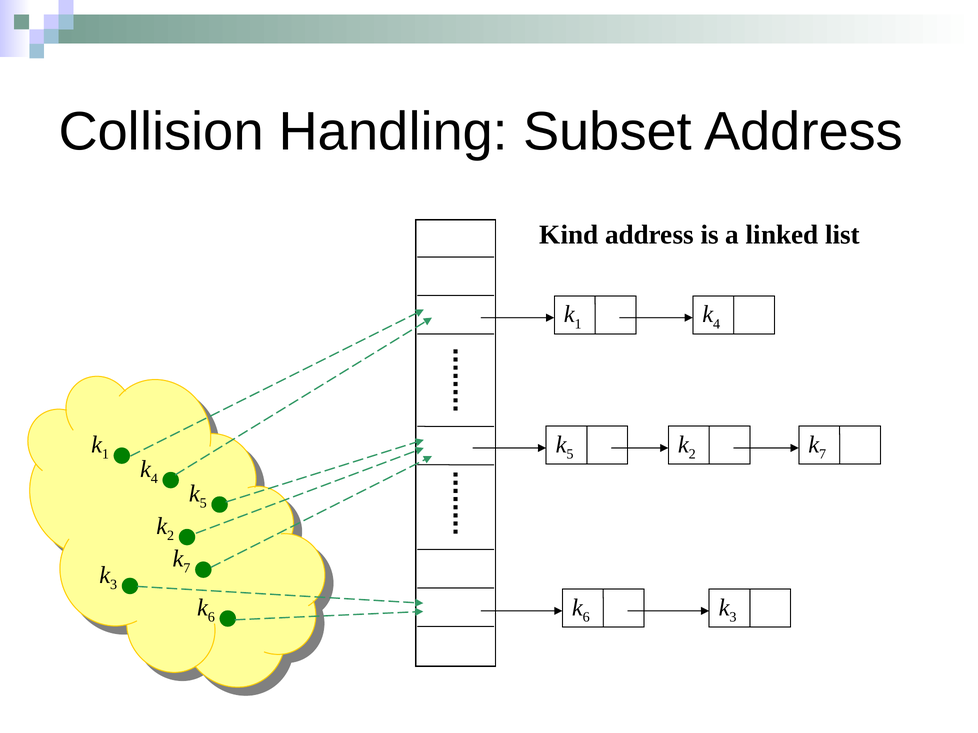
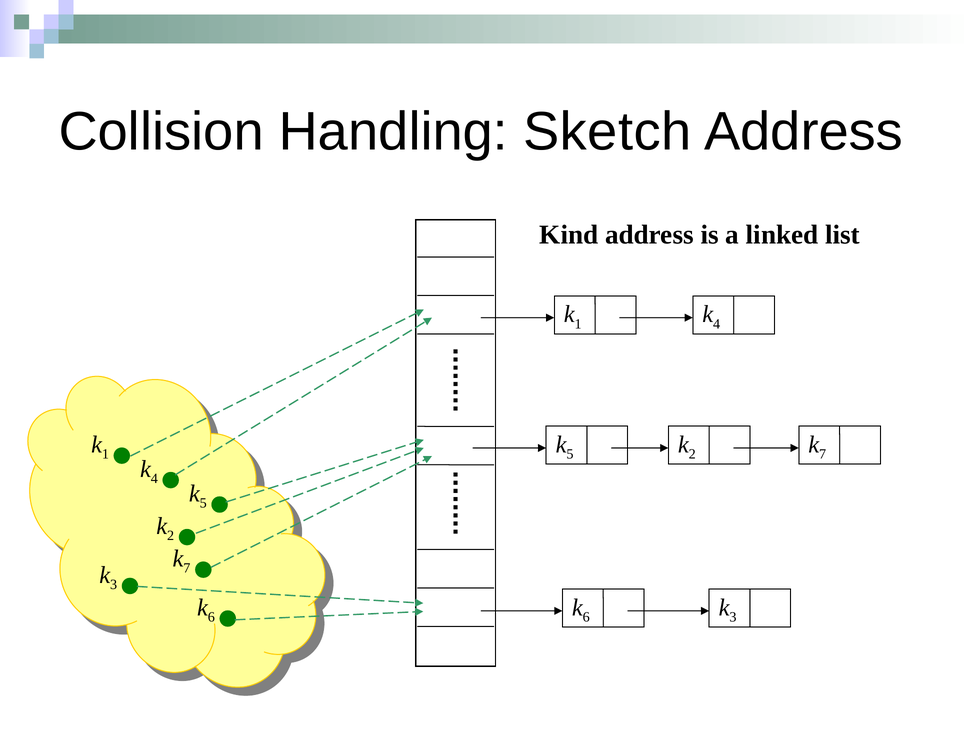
Subset: Subset -> Sketch (607, 132)
